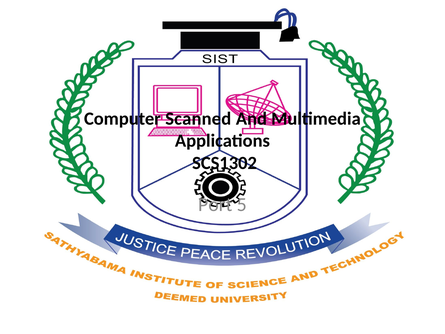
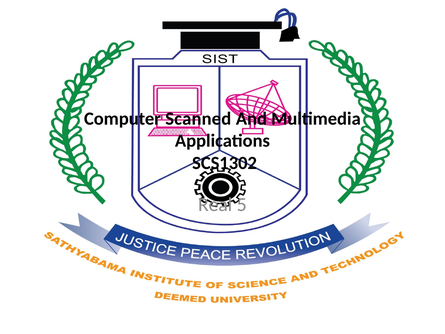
Port: Port -> Real (215, 205)
